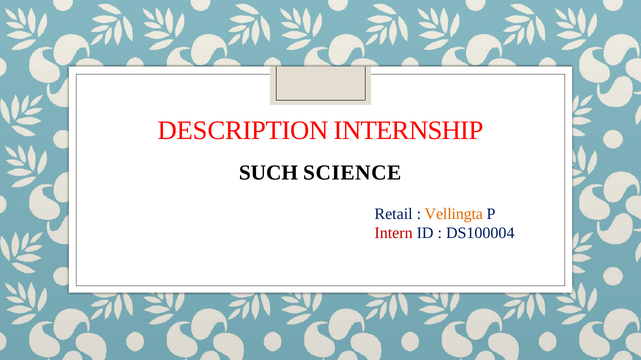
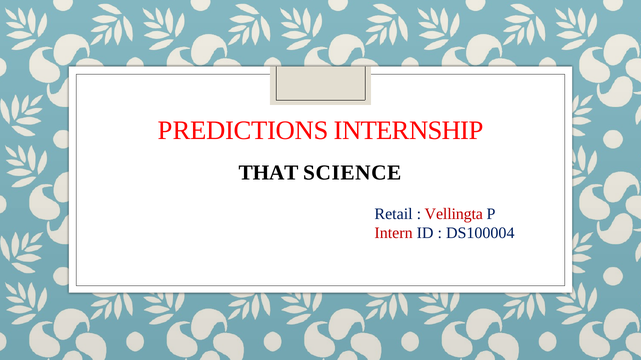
DESCRIPTION: DESCRIPTION -> PREDICTIONS (243, 131)
SUCH: SUCH -> THAT (269, 173)
Vellingta colour: orange -> red (454, 214)
